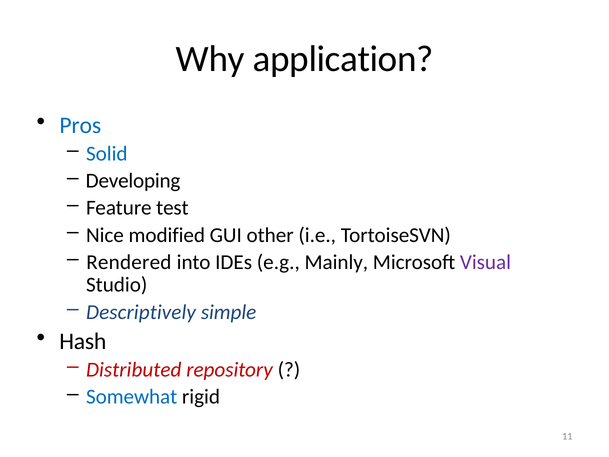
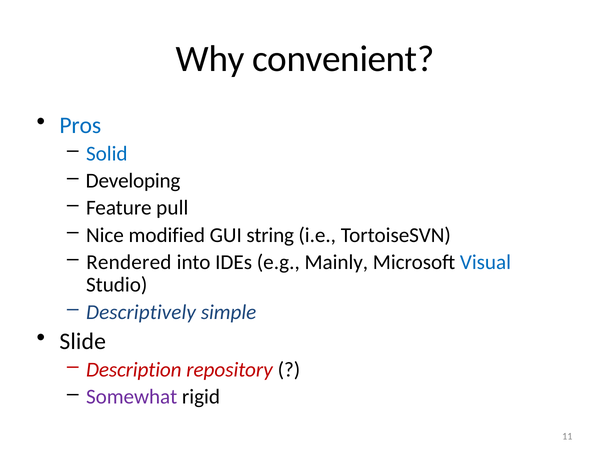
application: application -> convenient (343, 59)
test: test -> pull (172, 208)
other: other -> string (270, 235)
Visual colour: purple -> blue (485, 262)
Hash: Hash -> Slide (83, 341)
Distributed: Distributed -> Description (134, 369)
Somewhat colour: blue -> purple (132, 397)
